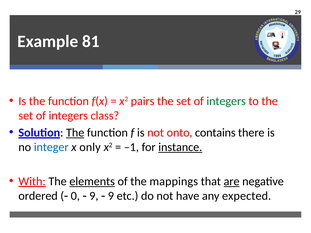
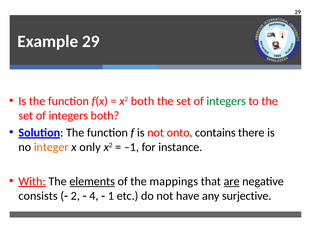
Example 81: 81 -> 29 (91, 42)
x2 pairs: pairs -> both (143, 101)
integers class: class -> both (105, 116)
The underline: present -> none (75, 133)
integer colour: blue -> orange (51, 147)
instance underline: present -> none (180, 147)
ordered: ordered -> consists (38, 196)
0: 0 -> 2 (75, 196)
9: 9 -> 4 (94, 196)
9: 9 -> 1 (111, 196)
expected: expected -> surjective (247, 196)
